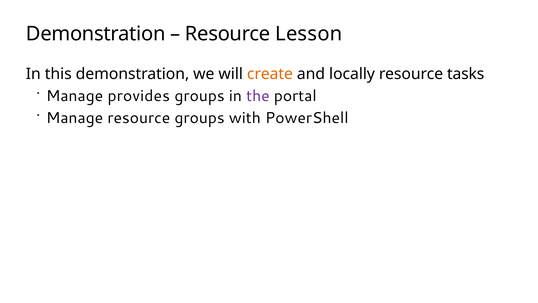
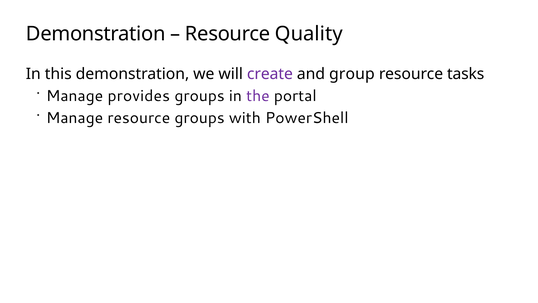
Lesson: Lesson -> Quality (309, 34)
create colour: orange -> purple (270, 74)
locally: locally -> group (352, 74)
